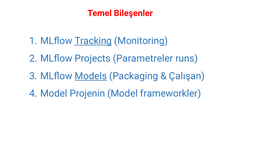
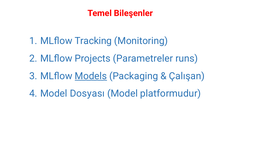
Tracking underline: present -> none (93, 41)
Projenin: Projenin -> Dosyası (87, 94)
frameworkler: frameworkler -> platformudur (171, 94)
